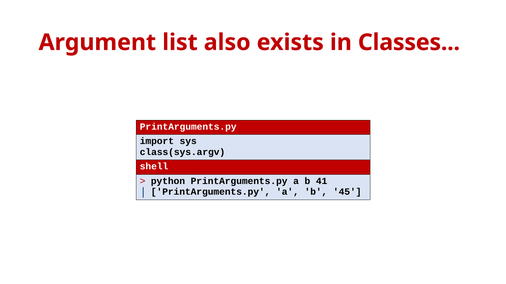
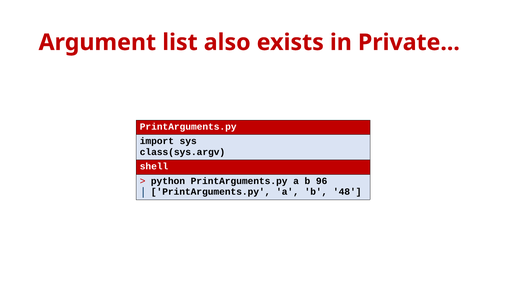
Classes: Classes -> Private (409, 43)
41: 41 -> 96 (322, 181)
45: 45 -> 48 (347, 192)
